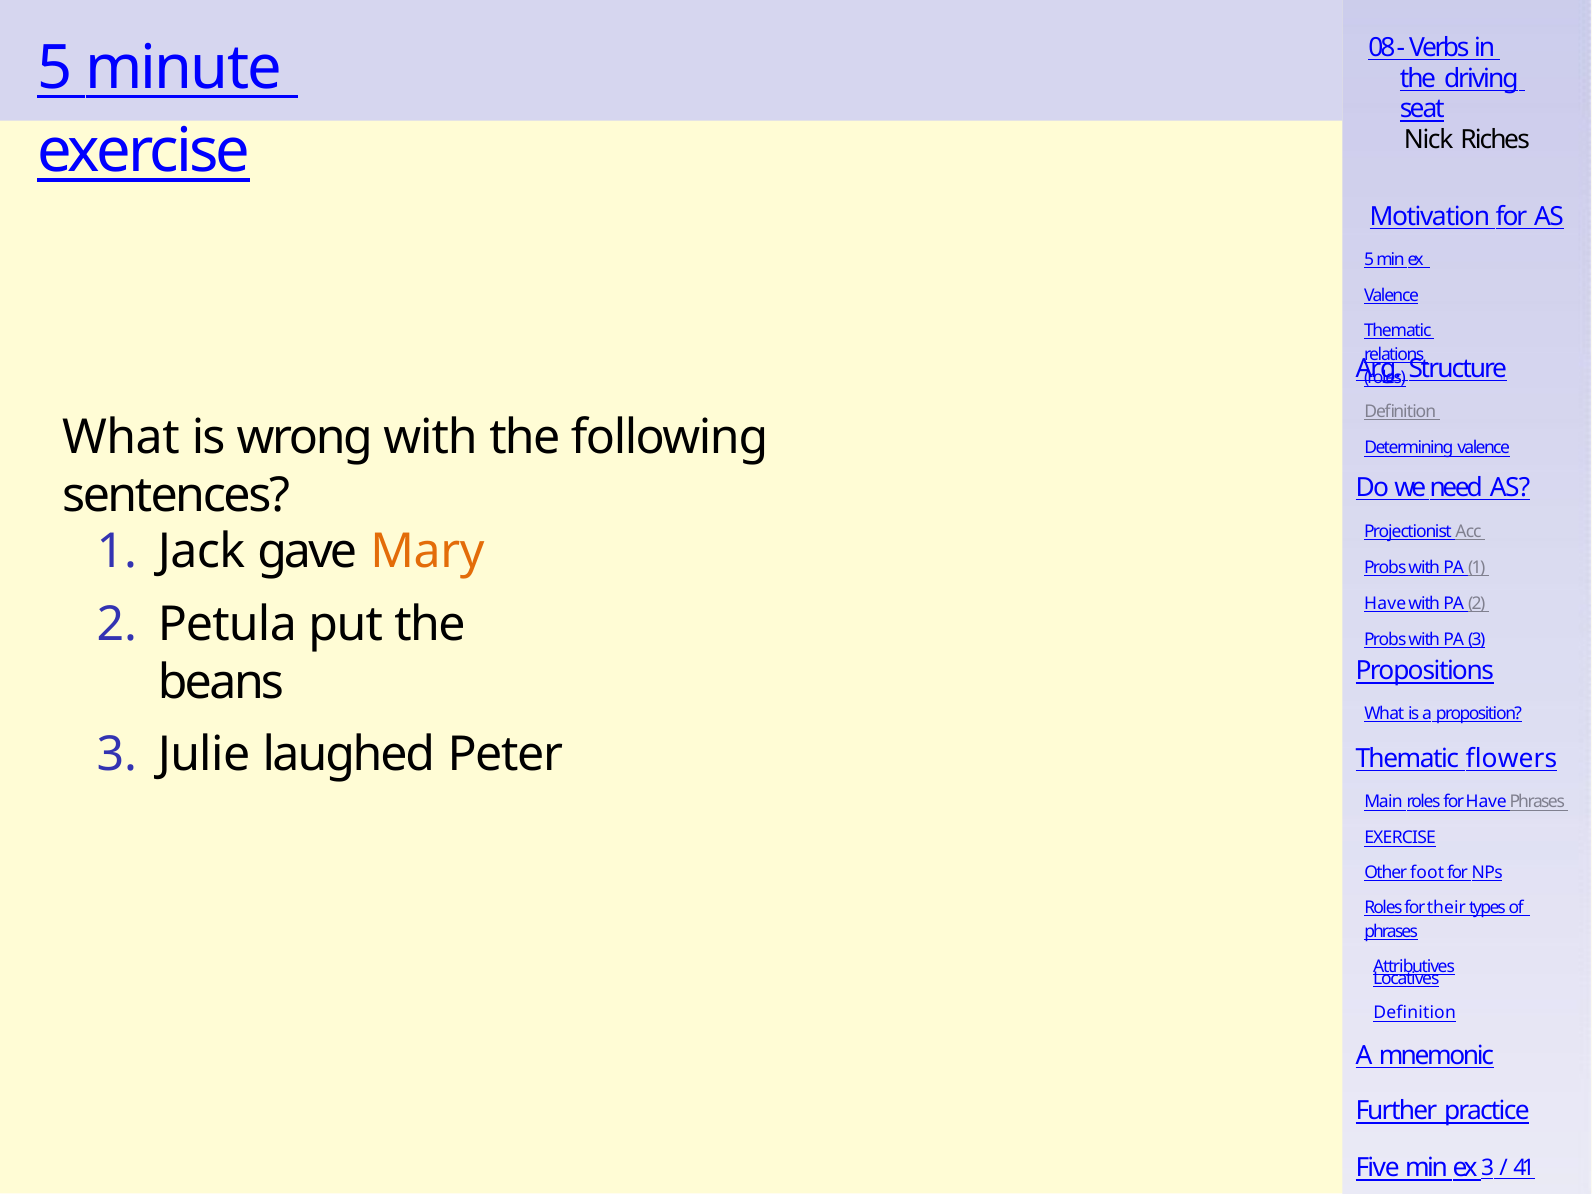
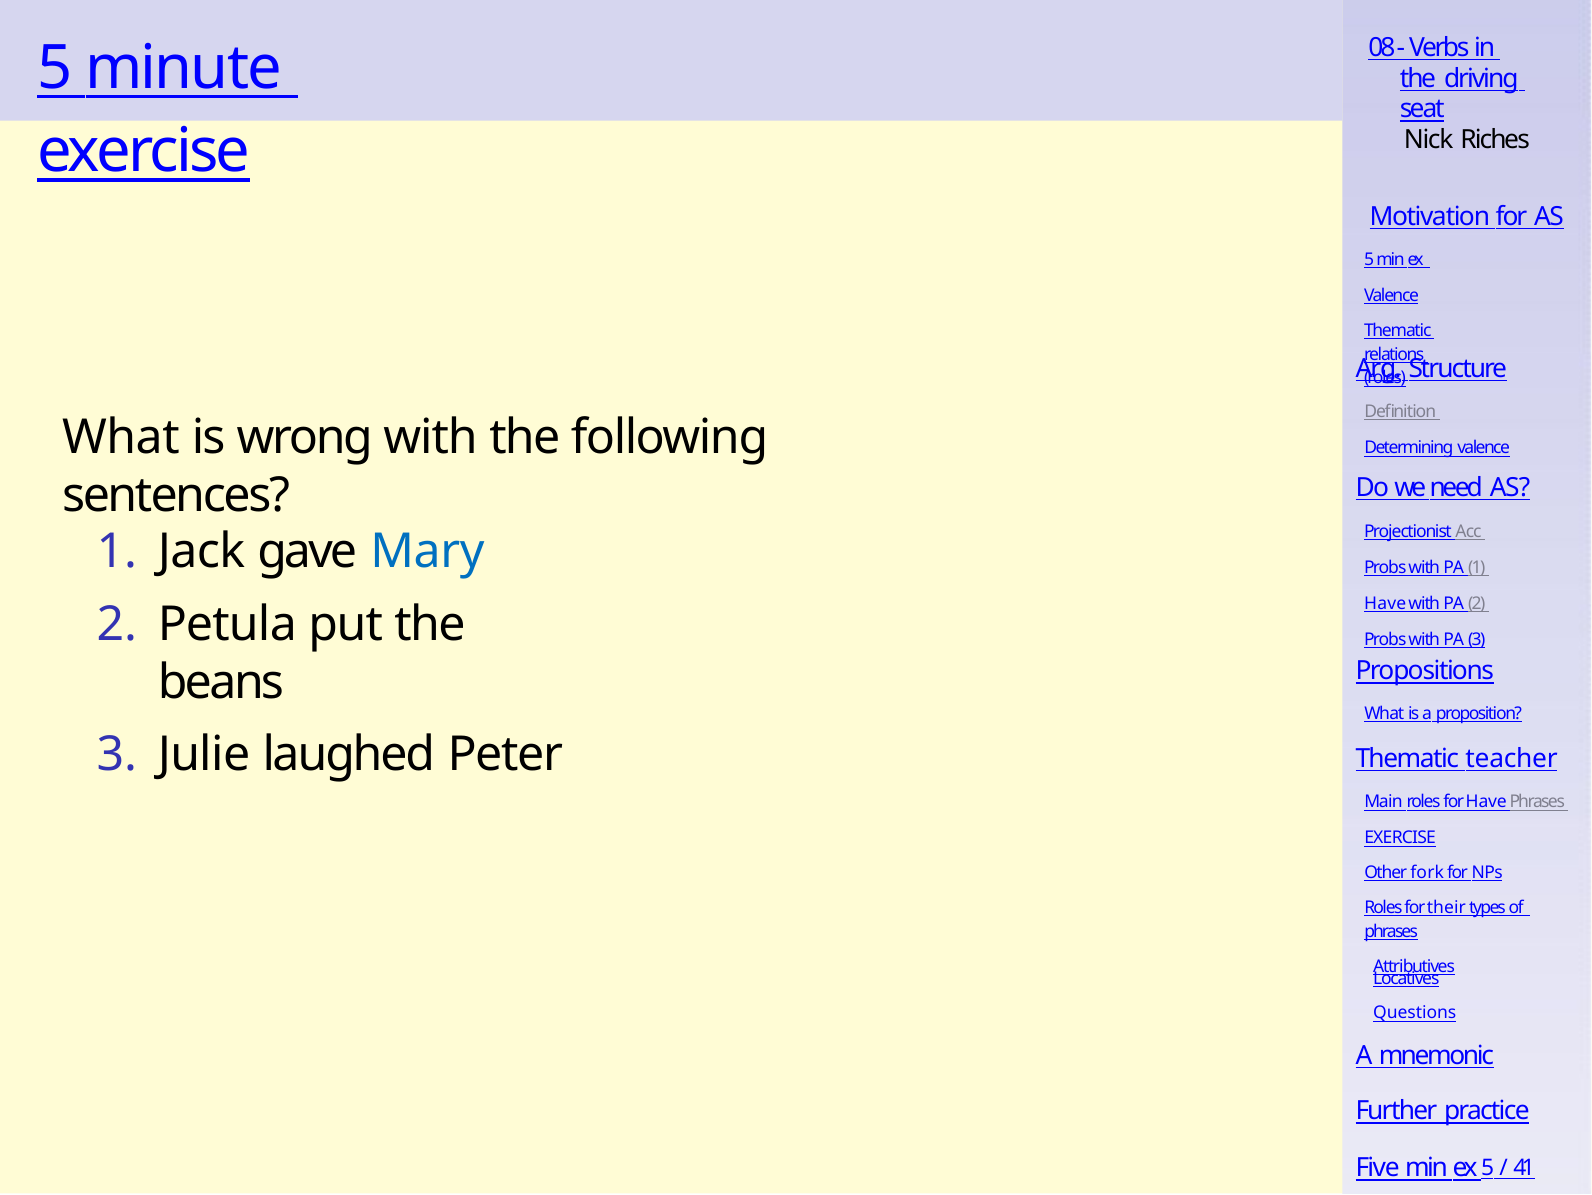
Mary colour: orange -> blue (427, 552)
flowers: flowers -> teacher (1512, 759)
foot: foot -> fork (1427, 873)
Definition: Definition -> Questions (1415, 1013)
ex 3: 3 -> 5 (1488, 1168)
